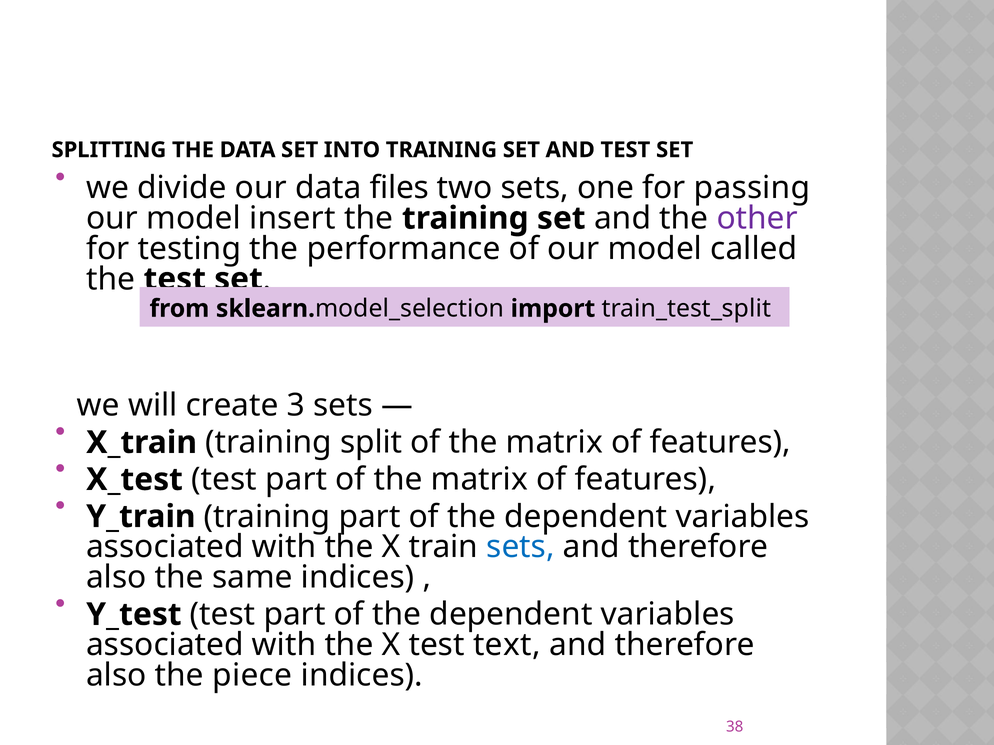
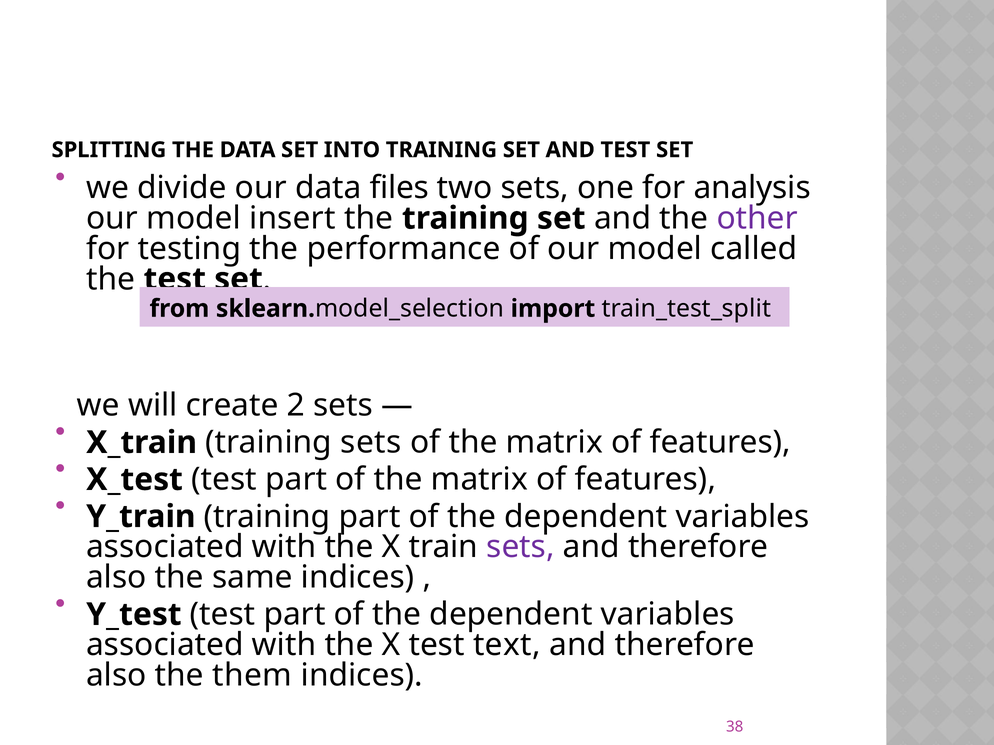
passing: passing -> analysis (752, 188)
3: 3 -> 2 (296, 406)
training split: split -> sets (371, 443)
sets colour: blue -> purple (521, 547)
piece: piece -> them (252, 676)
